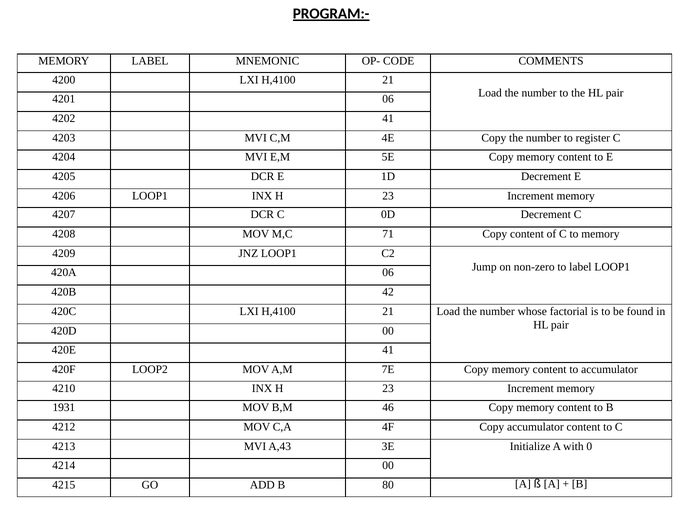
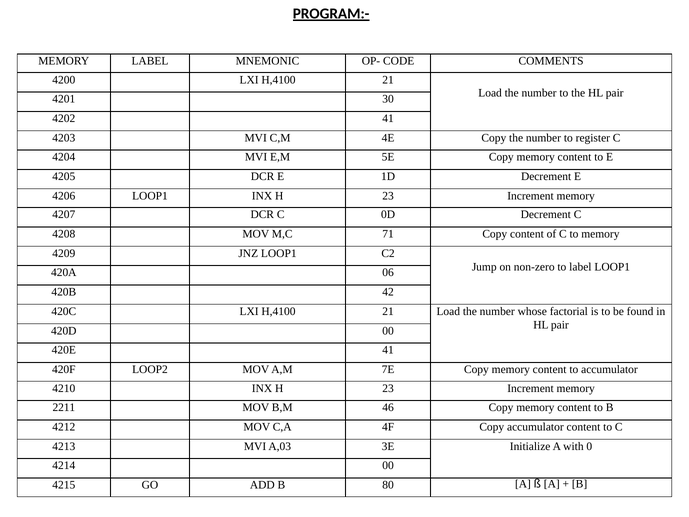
4201 06: 06 -> 30 (388, 99)
1931: 1931 -> 2211 (64, 407)
A,43: A,43 -> A,03 (280, 446)
